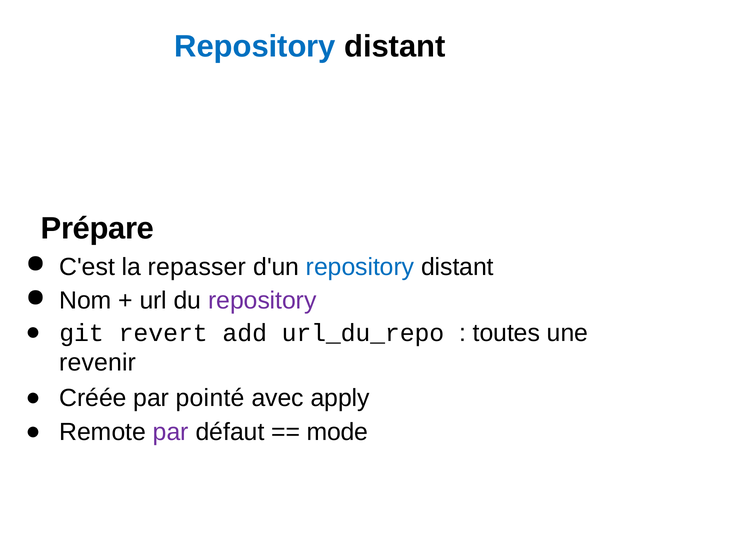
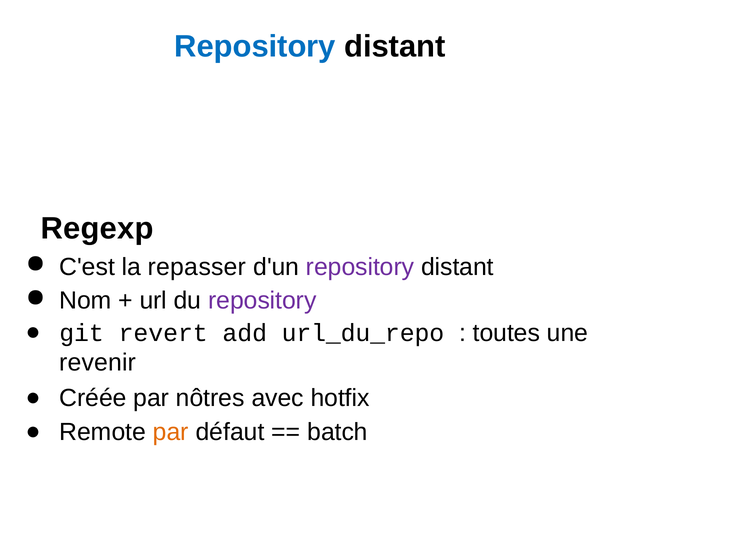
Prépare: Prépare -> Regexp (97, 228)
repository colour: blue -> purple (360, 267)
pointé: pointé -> nôtres (210, 398)
apply: apply -> hotfix (340, 398)
par colour: purple -> orange (171, 432)
mode: mode -> batch (337, 432)
